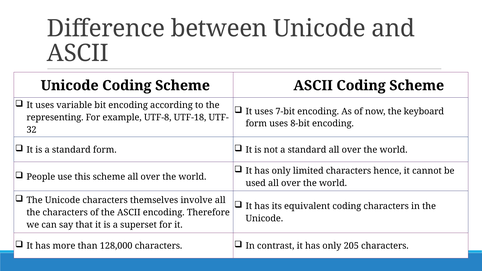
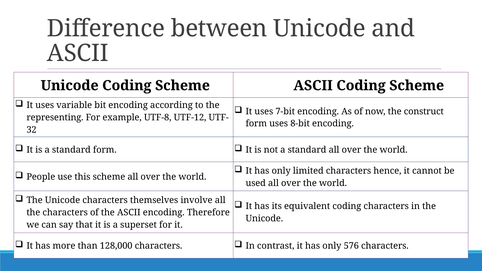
keyboard: keyboard -> construct (424, 111)
UTF-18: UTF-18 -> UTF-12 (190, 118)
205: 205 -> 576 (351, 246)
